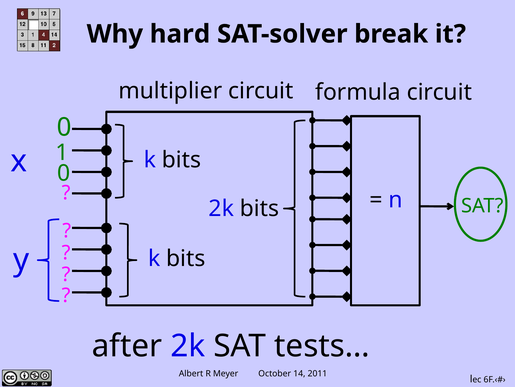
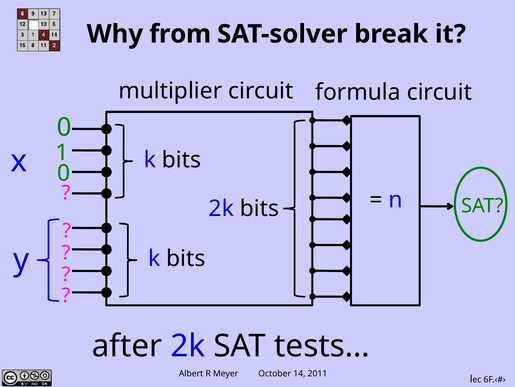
hard: hard -> from (180, 34)
